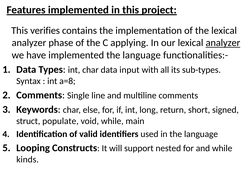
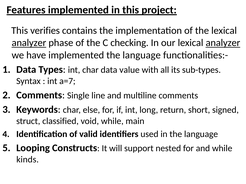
analyzer underline: none -> present (29, 43)
applying: applying -> checking (129, 43)
input: input -> value (129, 70)
a=8: a=8 -> a=7 (67, 81)
populate: populate -> classified (60, 121)
